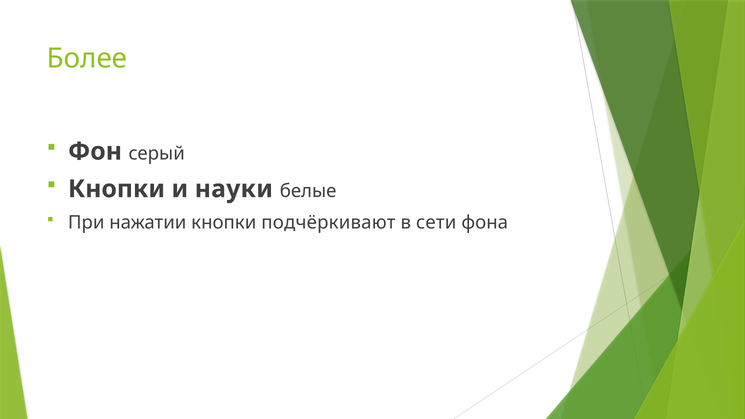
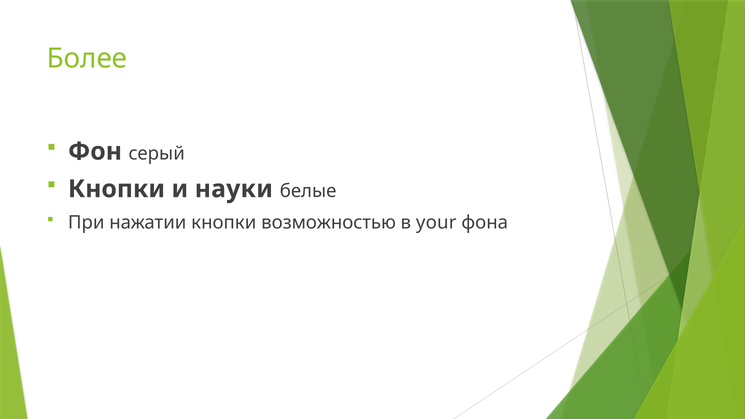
подчёркивают: подчёркивают -> возможностью (329, 222)
сети: сети -> your (436, 222)
